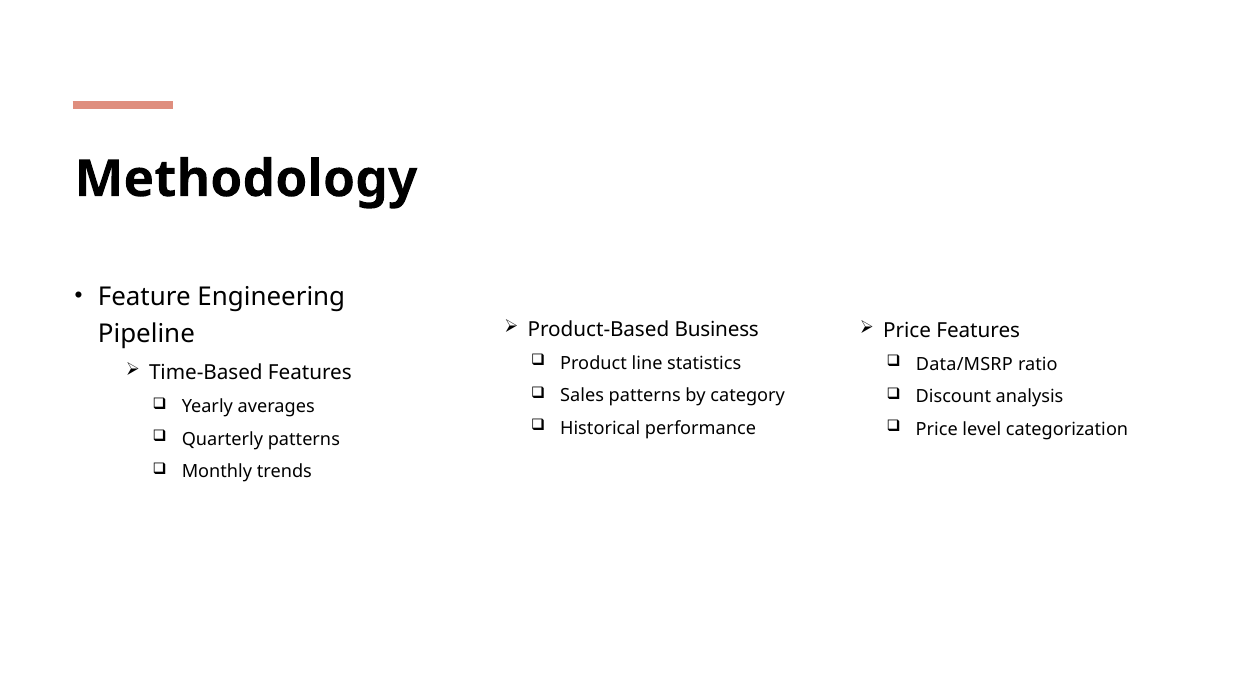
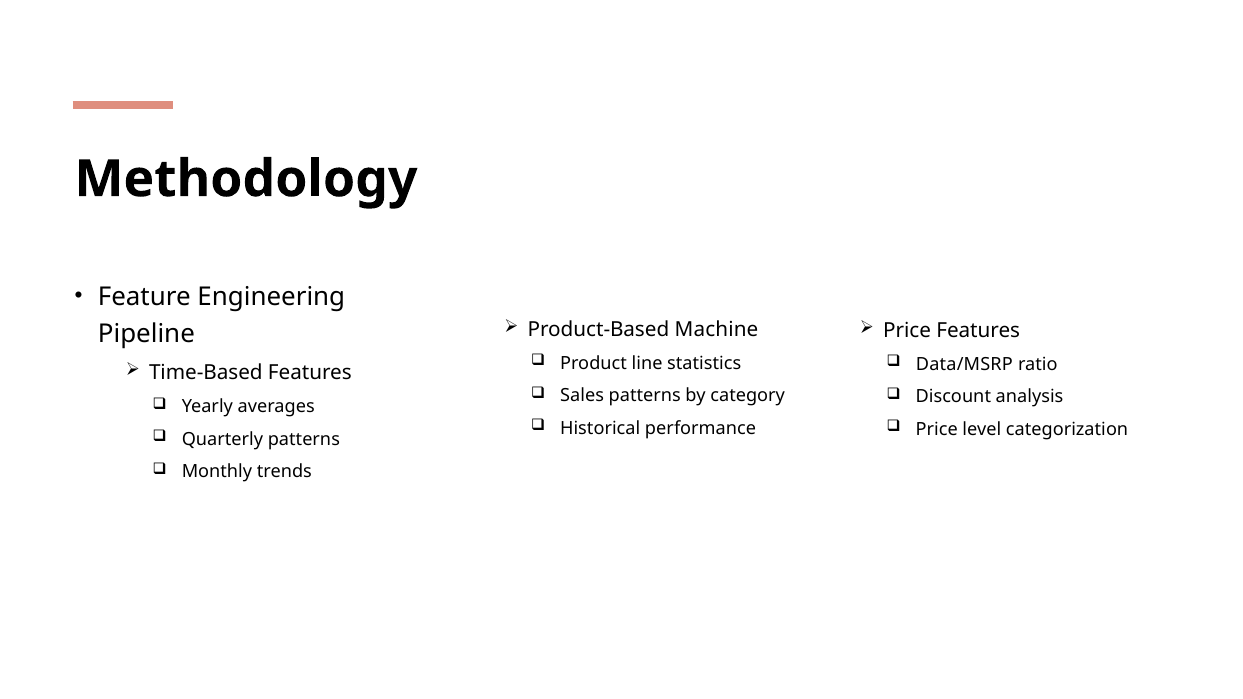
Business: Business -> Machine (717, 329)
